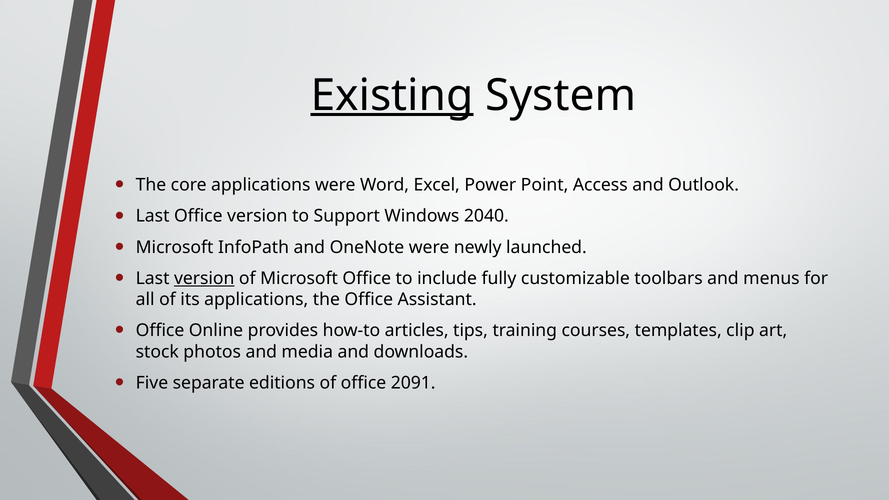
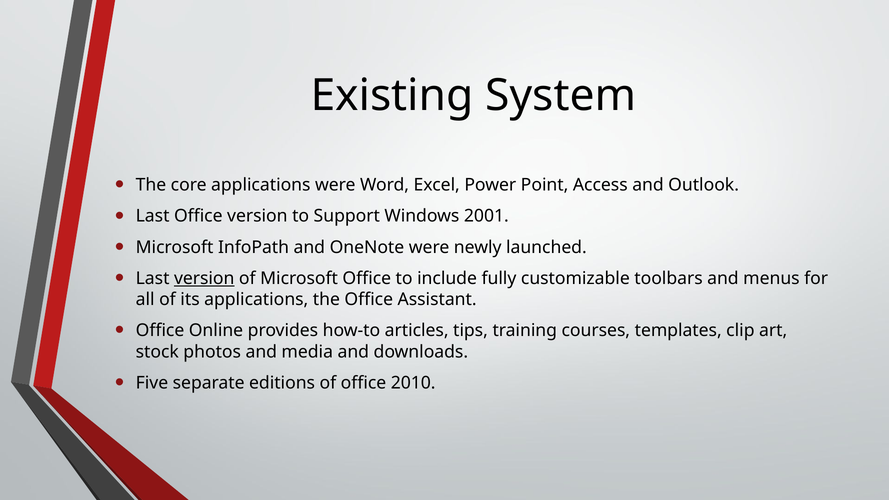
Existing underline: present -> none (392, 95)
2040: 2040 -> 2001 (486, 216)
2091: 2091 -> 2010 (413, 383)
